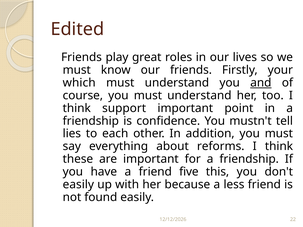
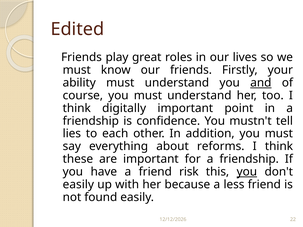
which: which -> ability (79, 83)
support: support -> digitally (124, 108)
five: five -> risk (189, 172)
you underline: none -> present (247, 172)
